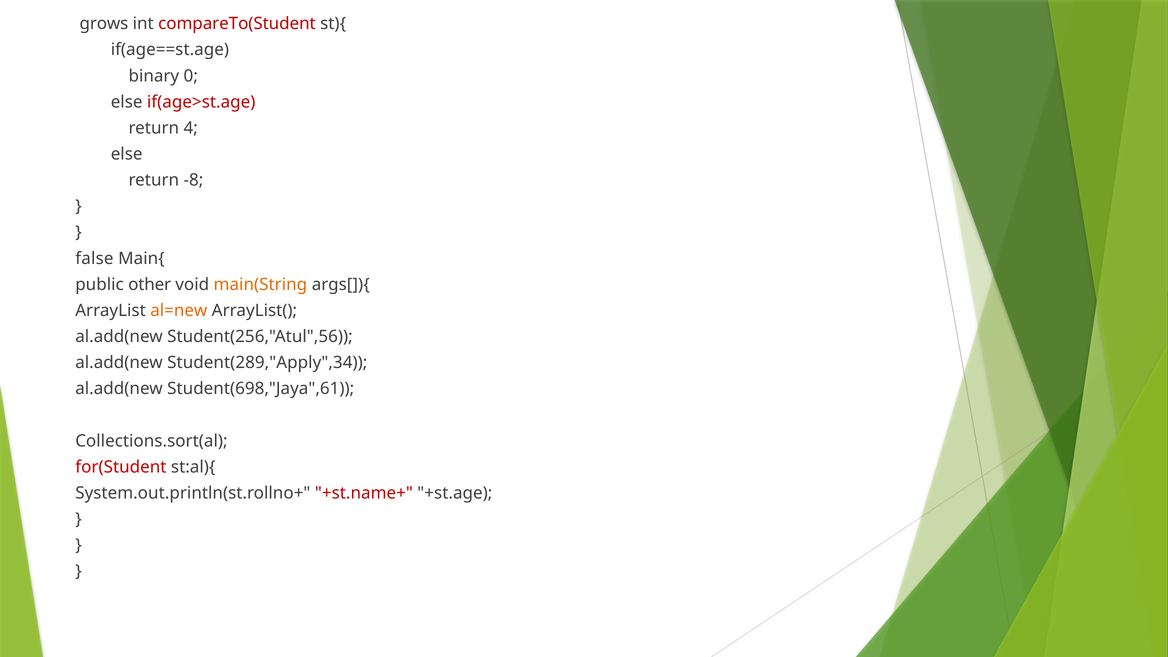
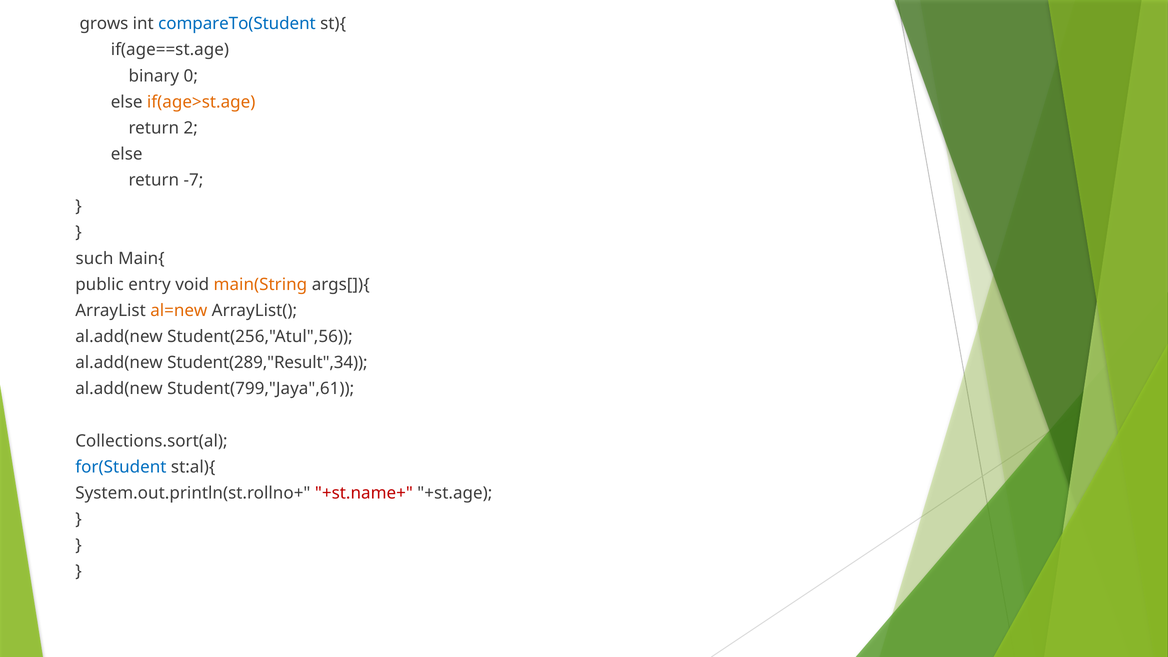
compareTo(Student colour: red -> blue (237, 24)
if(age>st.age colour: red -> orange (201, 102)
4: 4 -> 2 (191, 128)
-8: -8 -> -7 (194, 180)
false: false -> such (94, 258)
other: other -> entry (149, 284)
Student(289,"Apply",34: Student(289,"Apply",34 -> Student(289,"Result",34 (267, 363)
Student(698,"Jaya",61: Student(698,"Jaya",61 -> Student(799,"Jaya",61 (261, 389)
for(Student colour: red -> blue (121, 467)
